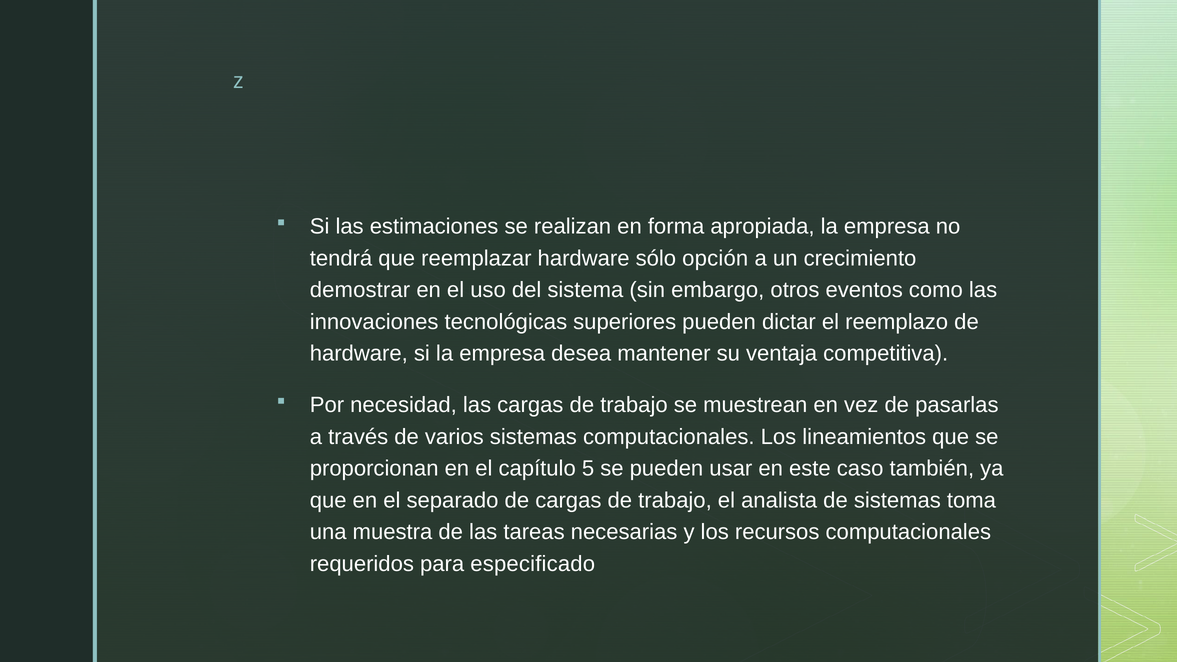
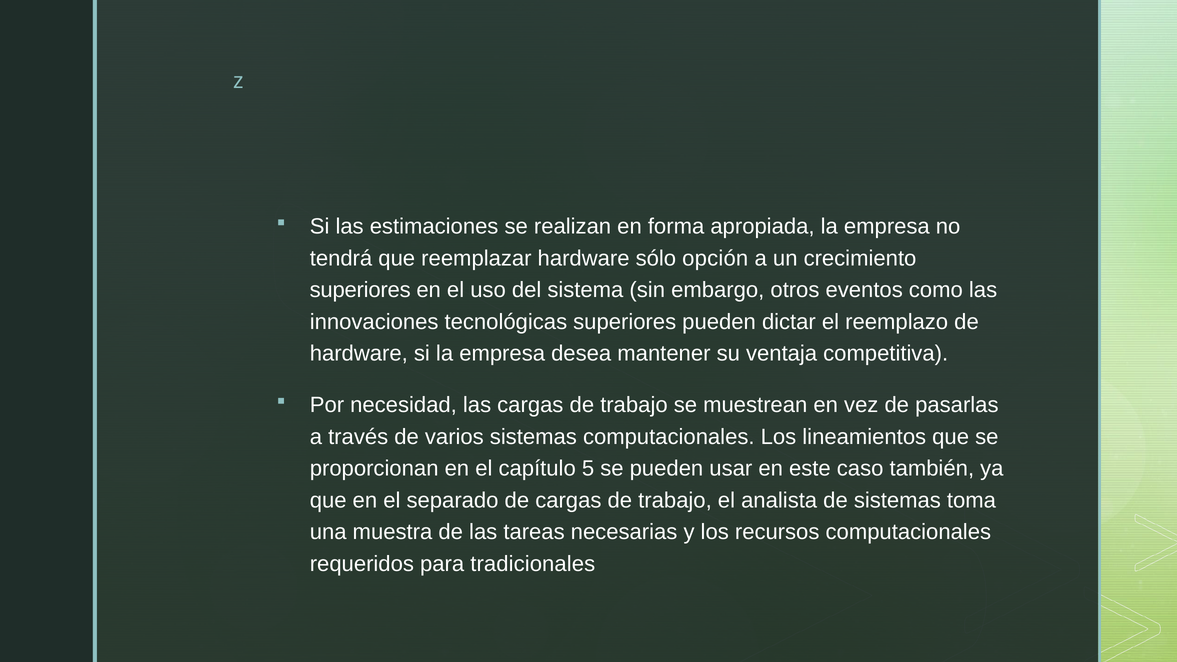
demostrar: demostrar -> superiores (360, 290)
especificado: especificado -> tradicionales (533, 564)
